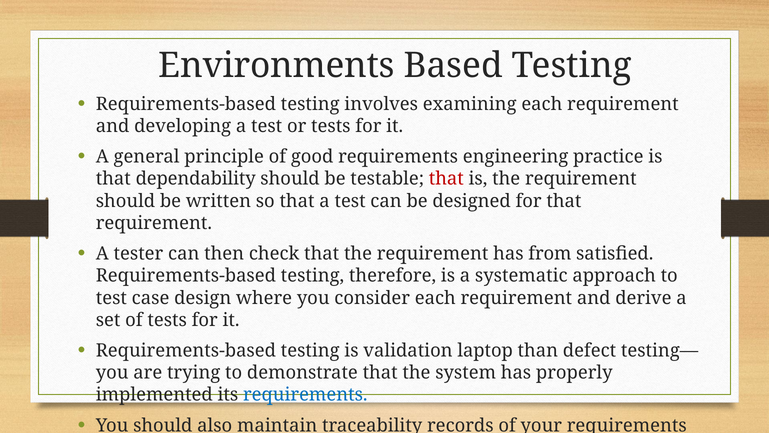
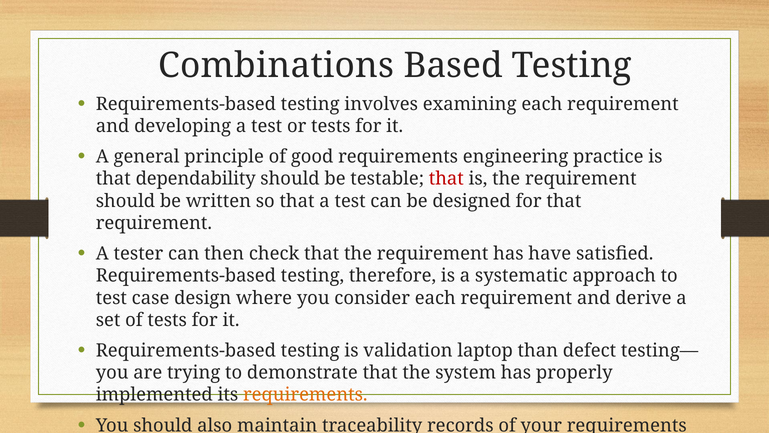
Environments: Environments -> Combinations (276, 66)
from: from -> have (550, 253)
requirements colour: blue -> orange (305, 394)
